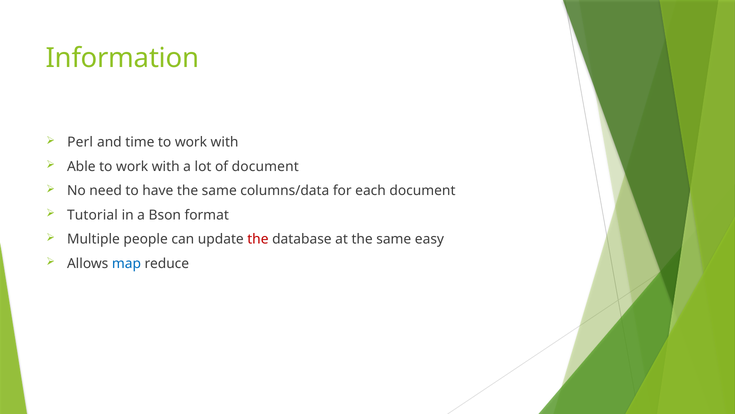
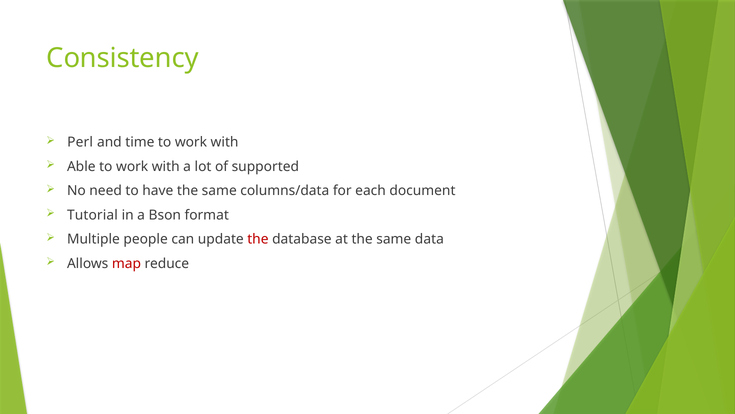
Information: Information -> Consistency (122, 58)
of document: document -> supported (265, 166)
easy: easy -> data (429, 239)
map colour: blue -> red (126, 263)
